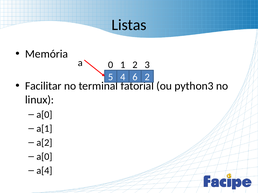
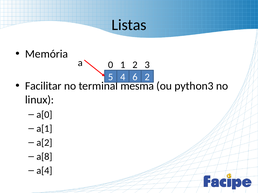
fatorial: fatorial -> mesma (137, 86)
a[0: a[0 -> a[8 (44, 157)
